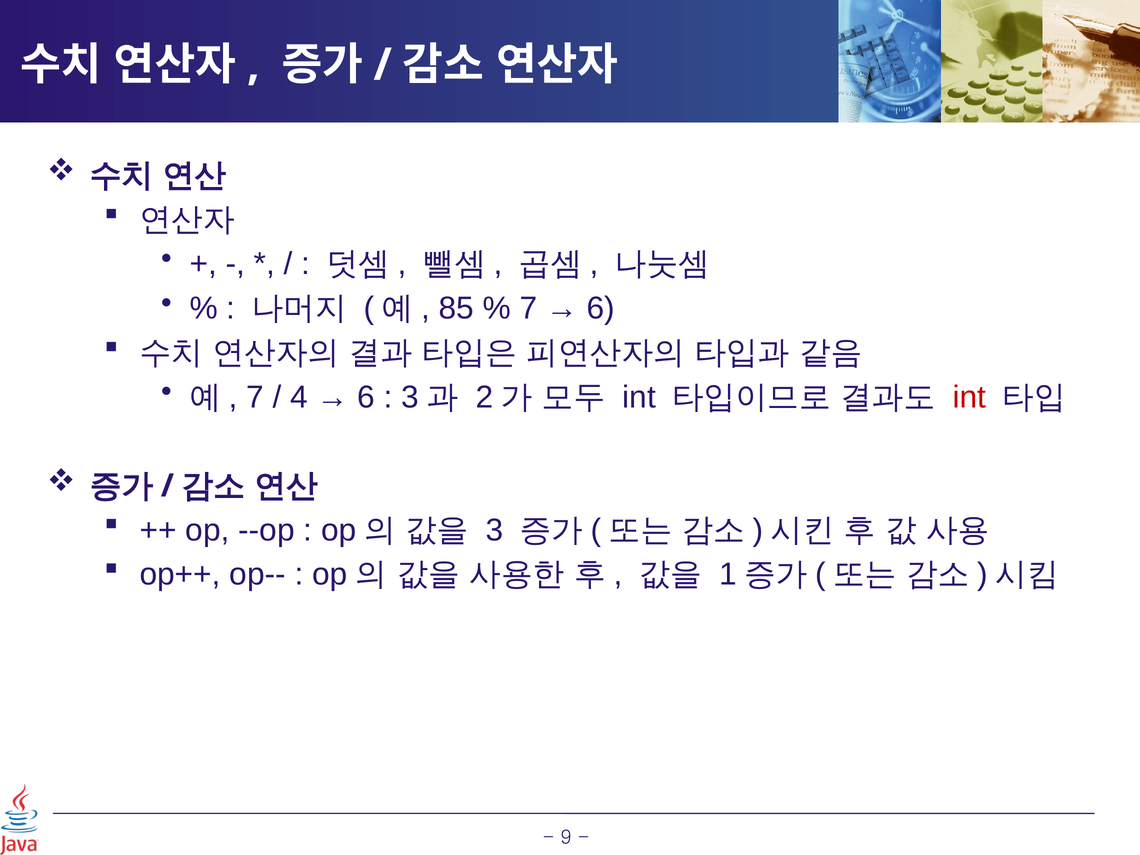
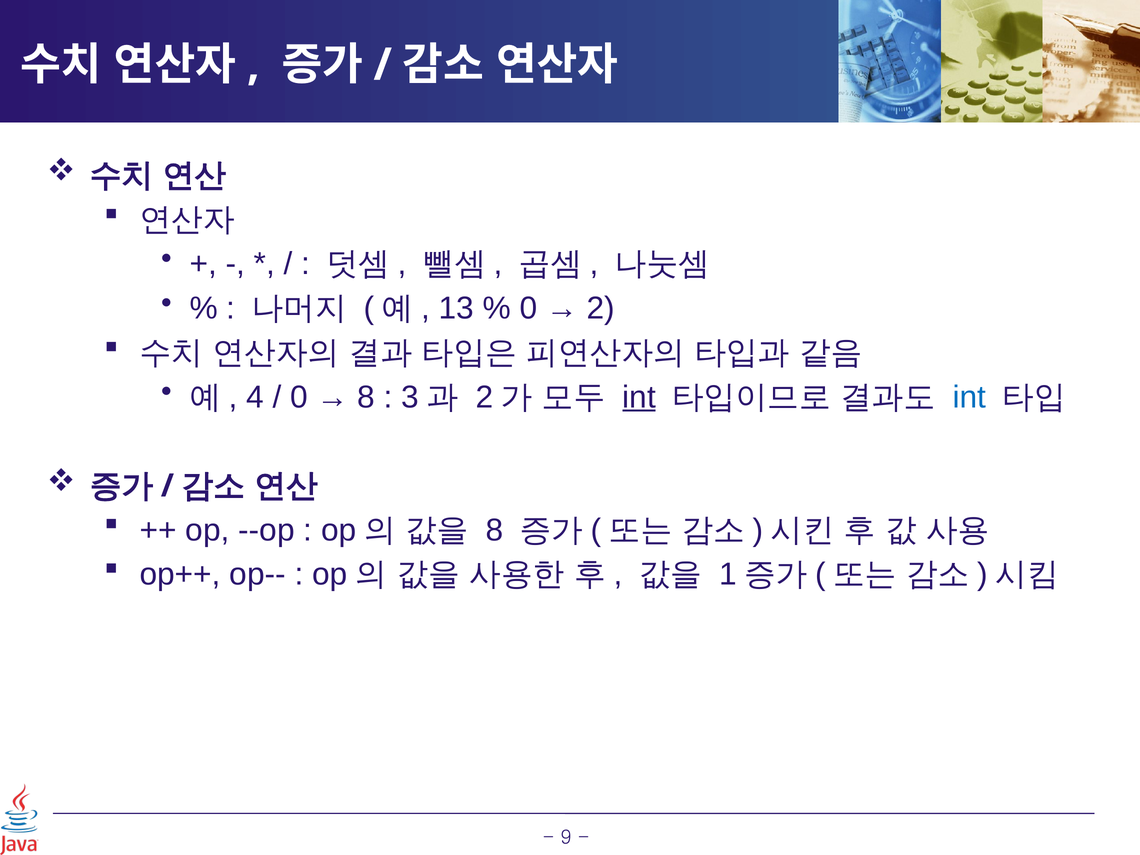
85: 85 -> 13 (456, 308)
7: 7 -> 0 (529, 308)
6: 6 -> 2 (601, 308)
7: 7 -> 4 (255, 397)
4: 4 -> 0 (299, 397)
6: 6 -> 8 (366, 397)
int underline: none -> present (639, 397)
int colour: red -> blue (969, 397)
3: 3 -> 8 (495, 530)
